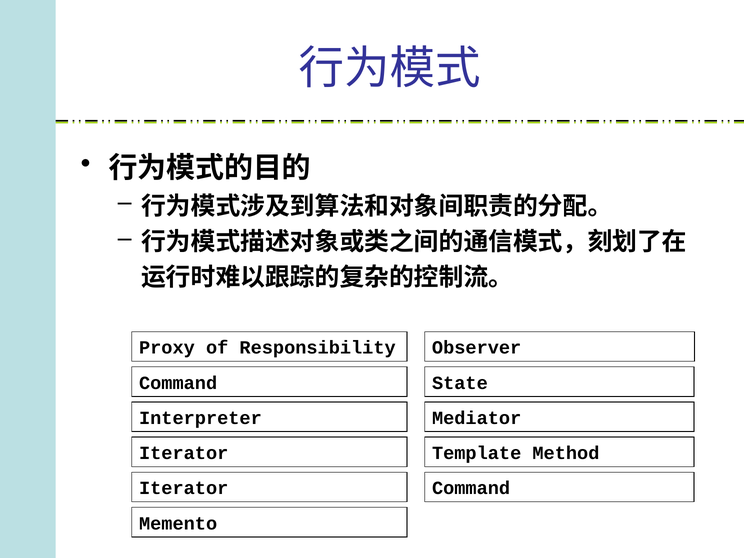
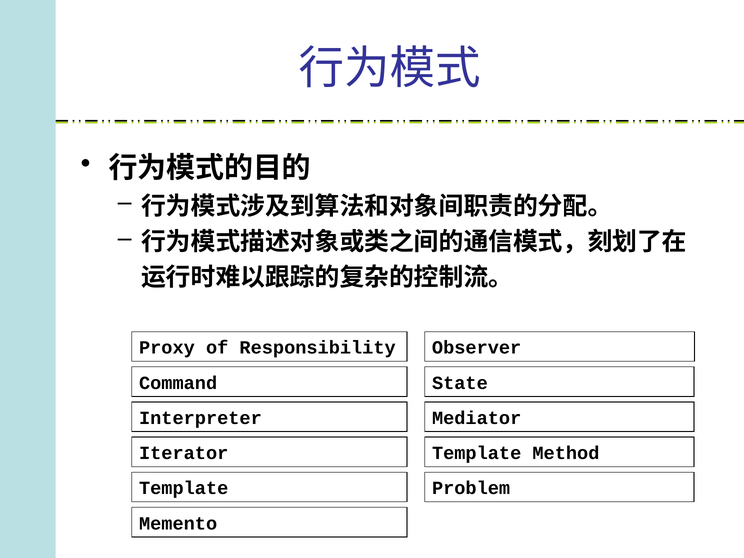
Iterator: Iterator -> Template (184, 488)
Command: Command -> Problem (471, 488)
